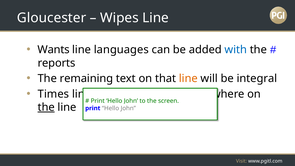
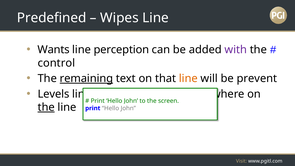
Gloucester: Gloucester -> Predefined (52, 18)
languages: languages -> perception (121, 50)
with colour: blue -> purple (236, 50)
reports: reports -> control (56, 63)
remaining underline: none -> present (86, 78)
integral: integral -> prevent (257, 78)
Times: Times -> Levels (53, 94)
